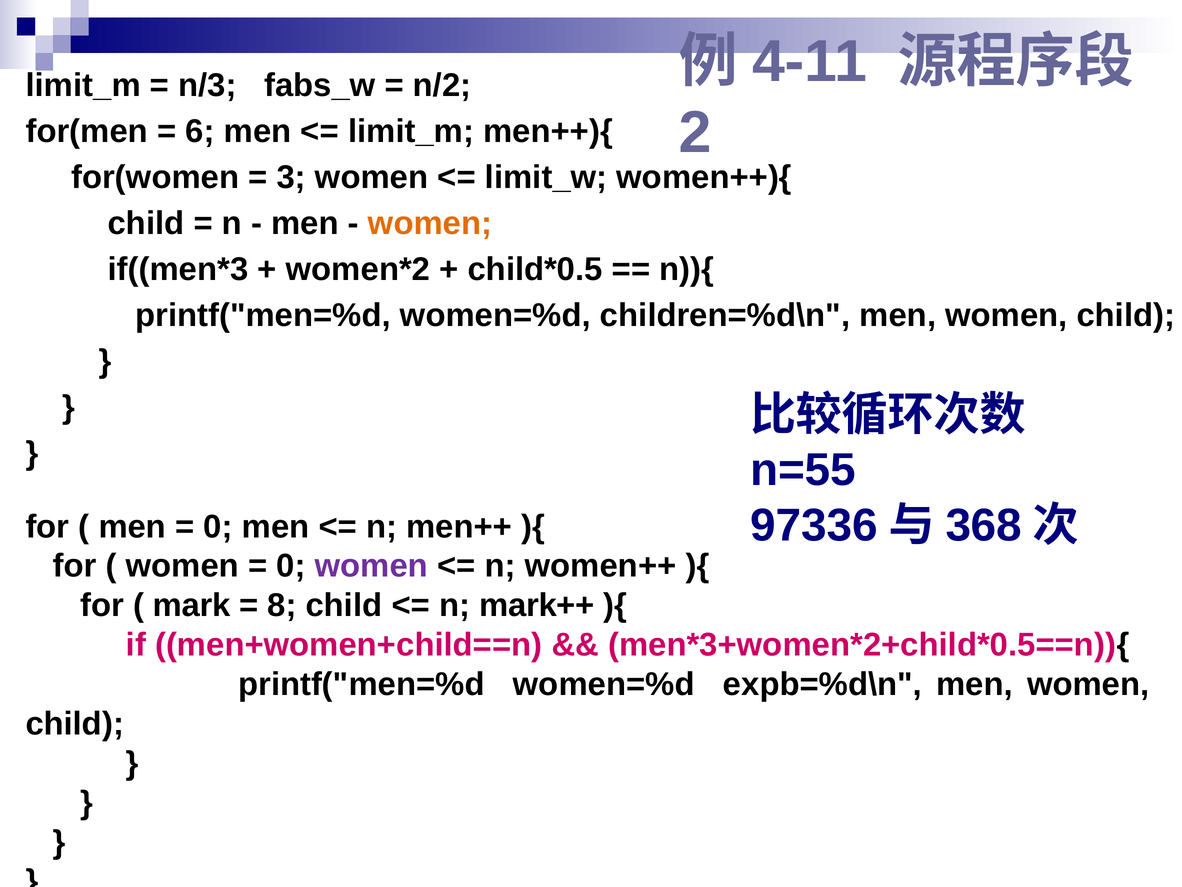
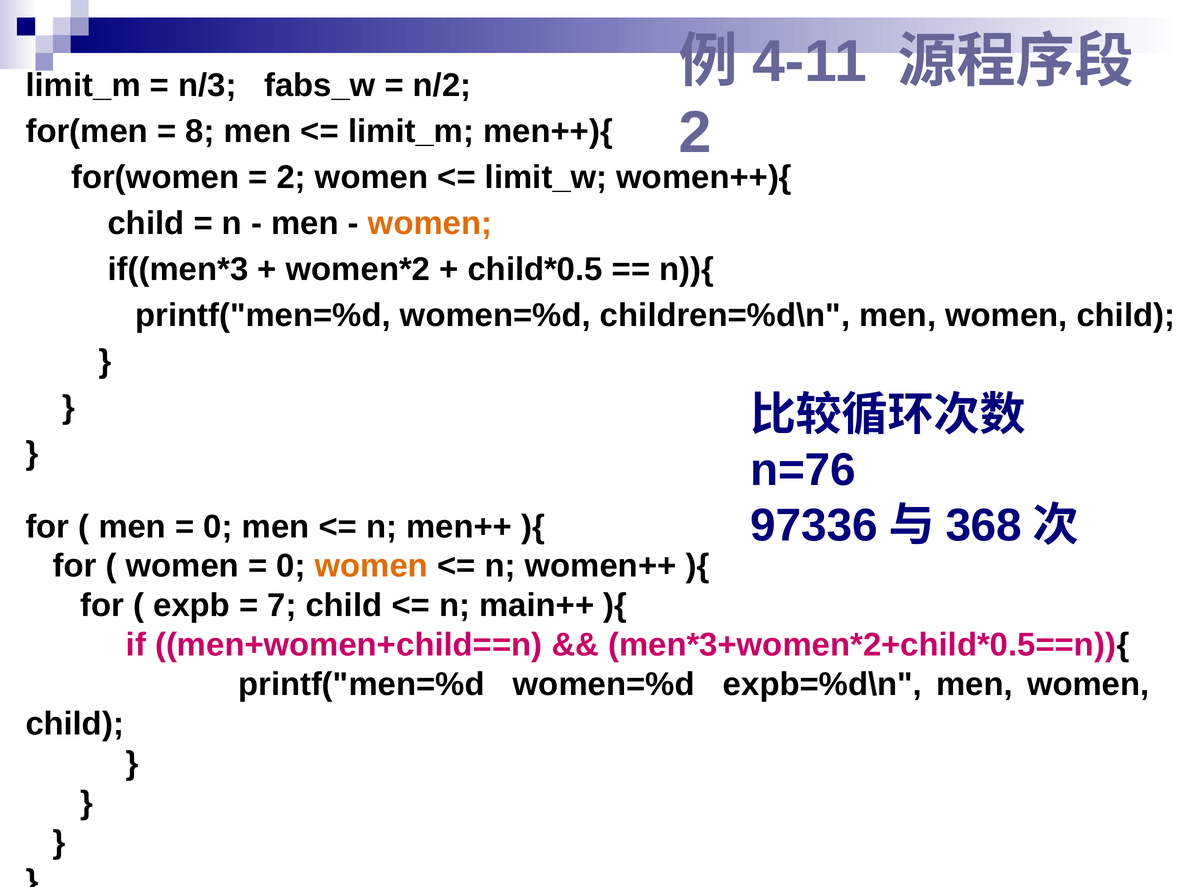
6: 6 -> 8 (200, 131)
3: 3 -> 2 (291, 177)
n=55: n=55 -> n=76 (803, 470)
women colour: purple -> orange (371, 566)
mark: mark -> expb (192, 605)
8: 8 -> 7 (282, 605)
mark++: mark++ -> main++ (537, 605)
